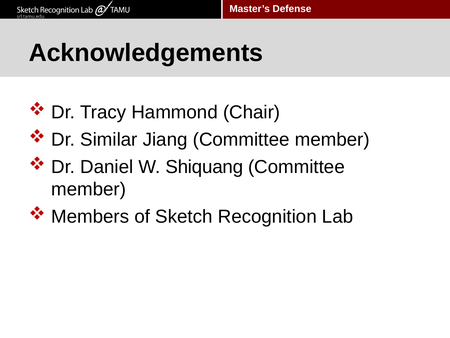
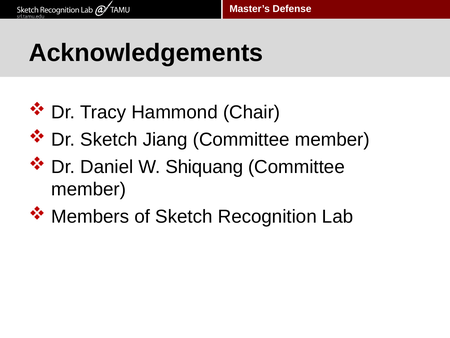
Dr Similar: Similar -> Sketch (109, 139)
